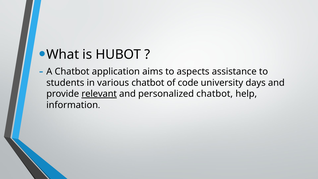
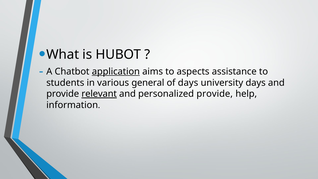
application underline: none -> present (116, 72)
various chatbot: chatbot -> general (148, 83)
of code: code -> days (188, 83)
personalized chatbot: chatbot -> provide (215, 94)
